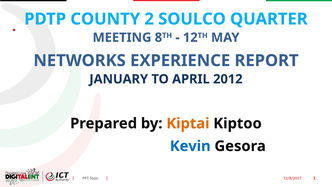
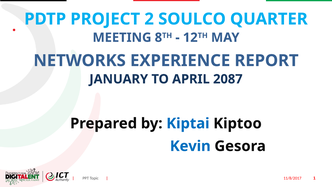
COUNTY: COUNTY -> PROJECT (105, 19)
2012: 2012 -> 2087 (228, 79)
Kiptai colour: orange -> blue (188, 123)
